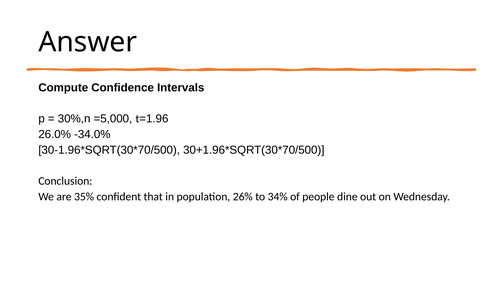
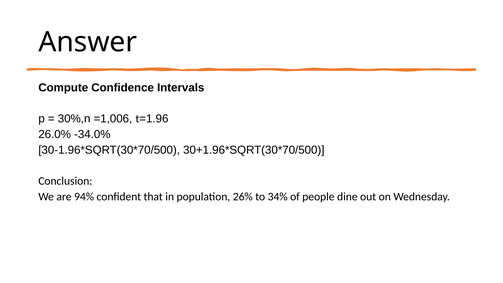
=5,000: =5,000 -> =1,006 (113, 119)
35%: 35% -> 94% (84, 197)
